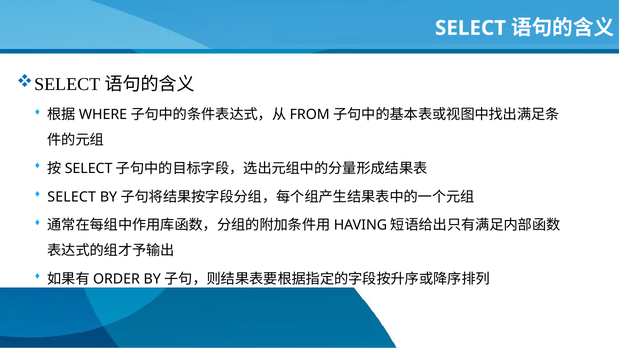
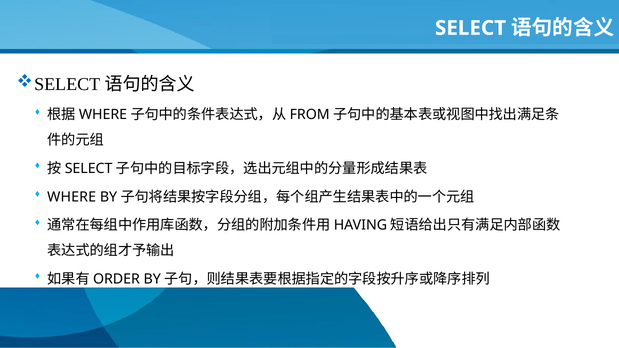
SELECT: SELECT -> WHERE (72, 197)
